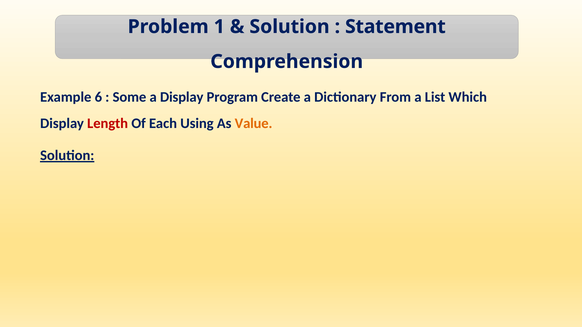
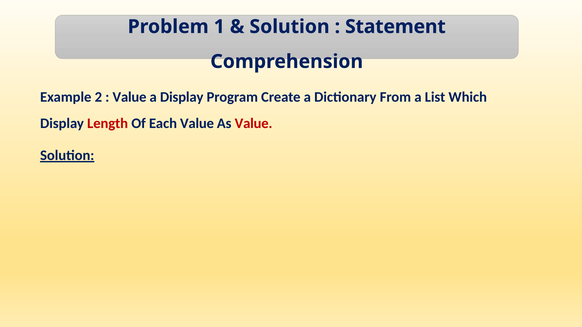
6: 6 -> 2 (98, 97)
Some: Some -> Value (130, 97)
Each Using: Using -> Value (197, 123)
Value colour: orange -> red (254, 123)
